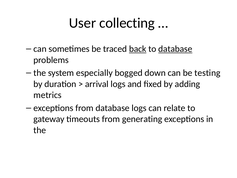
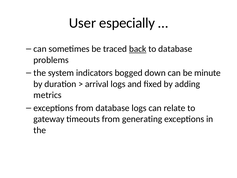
collecting: collecting -> especially (127, 23)
database underline: present -> none (175, 49)
especially: especially -> indicators (94, 73)
testing: testing -> minute (207, 73)
